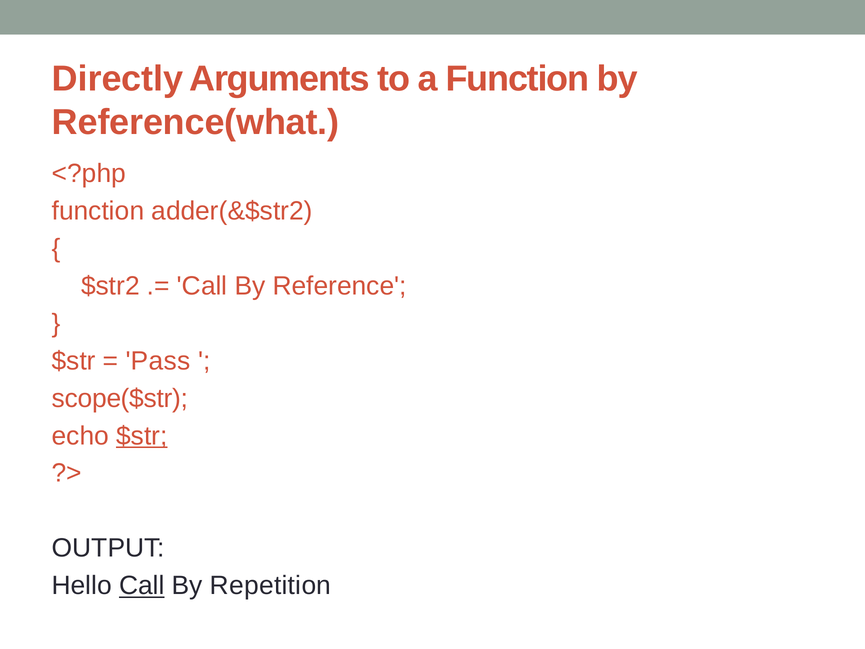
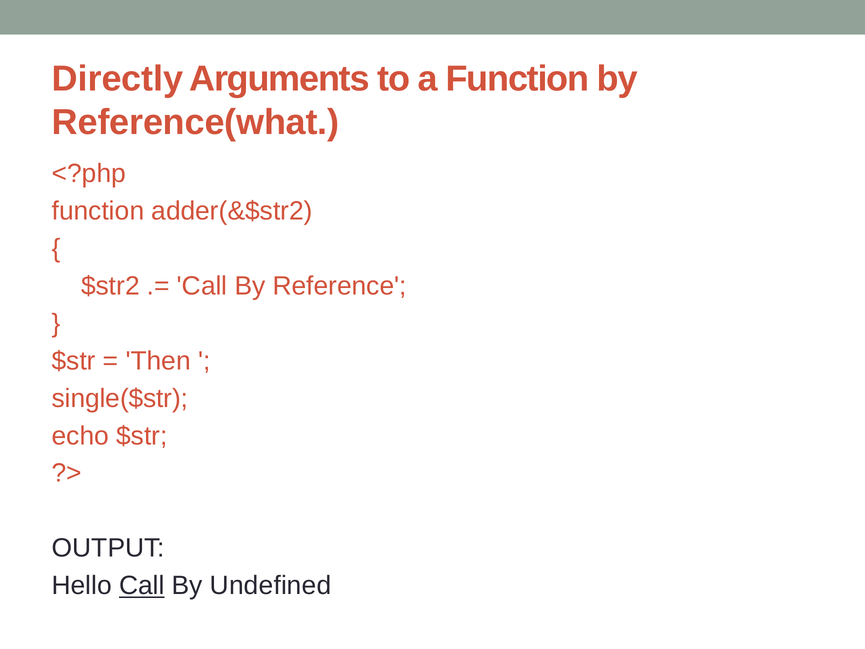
Pass: Pass -> Then (158, 361)
scope($str: scope($str -> single($str (120, 398)
$str underline: present -> none (142, 436)
Repetition: Repetition -> Undefined (271, 585)
